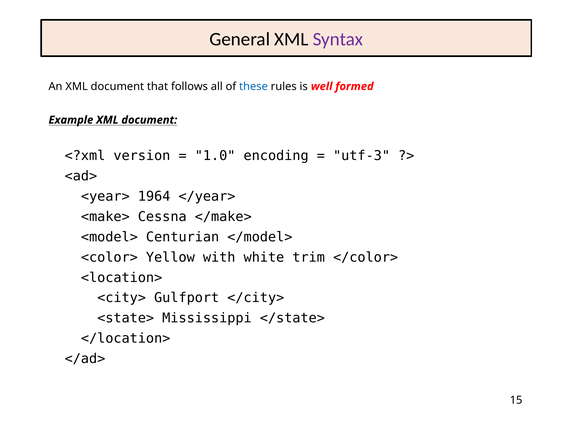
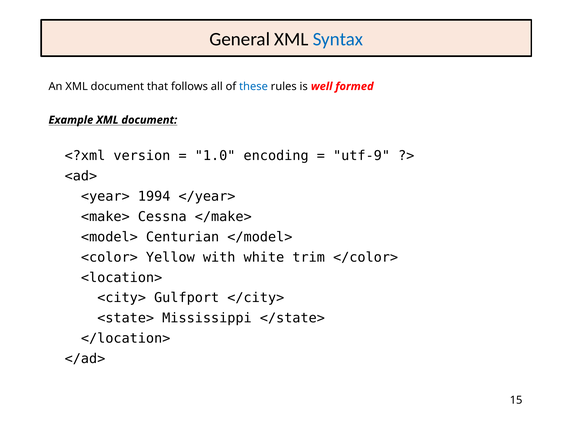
Syntax colour: purple -> blue (338, 39)
utf-3: utf-3 -> utf-9 (362, 156)
1964: 1964 -> 1994 (154, 197)
